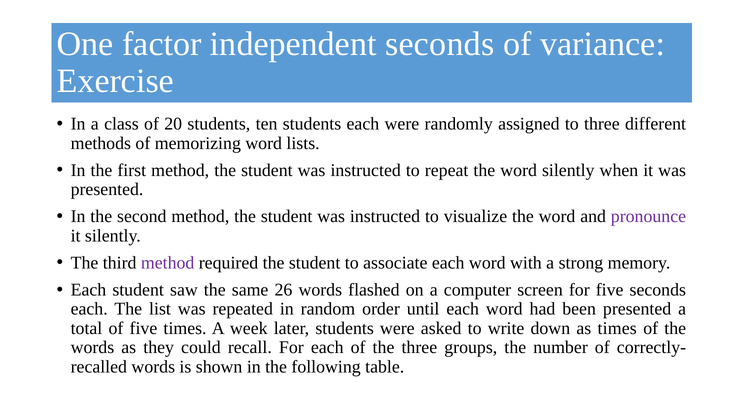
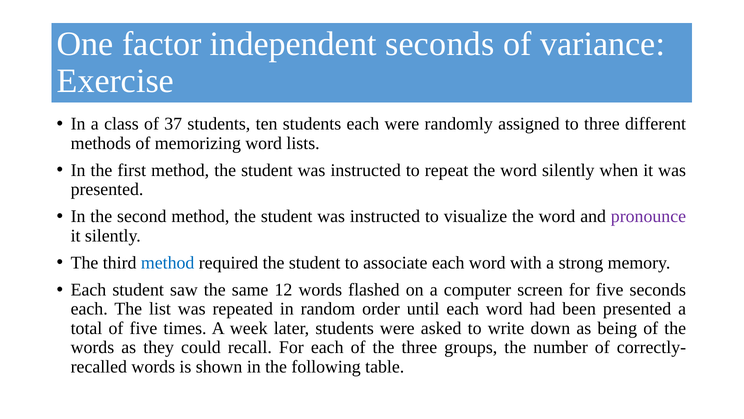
20: 20 -> 37 (173, 124)
method colour: purple -> blue (168, 262)
26: 26 -> 12 (283, 289)
as times: times -> being (617, 328)
